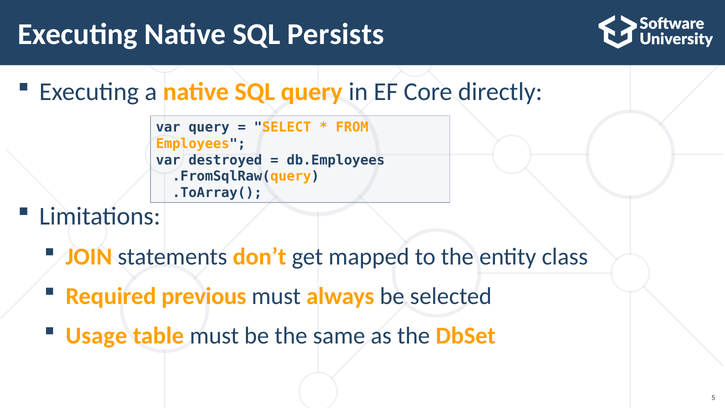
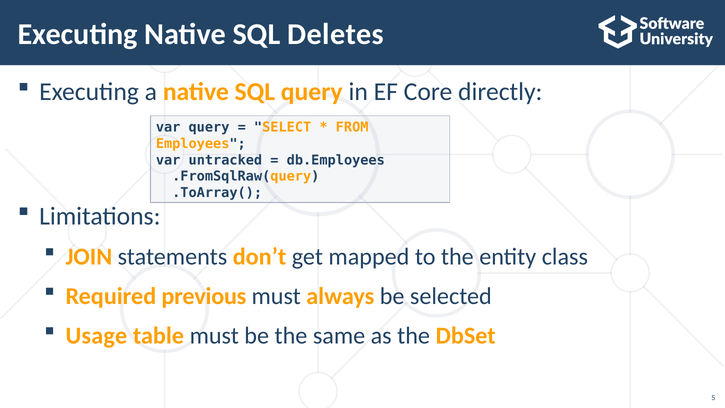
Persists: Persists -> Deletes (336, 34)
destroyed: destroyed -> untracked (225, 160)
